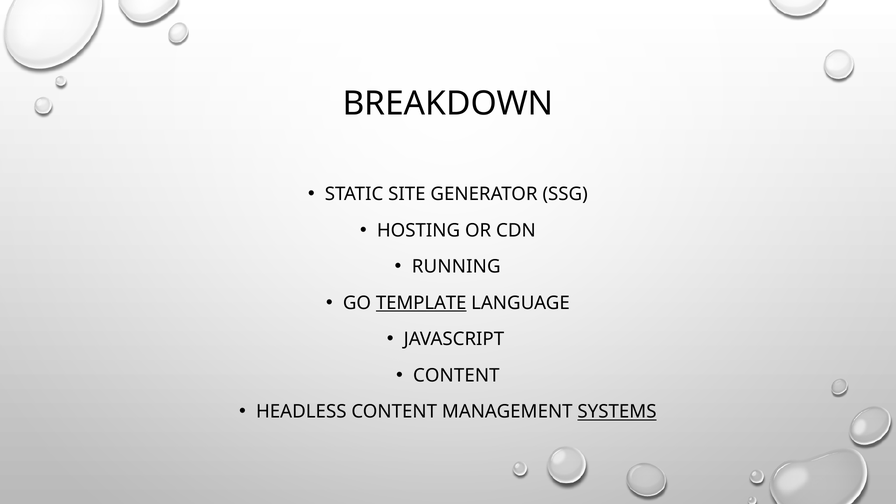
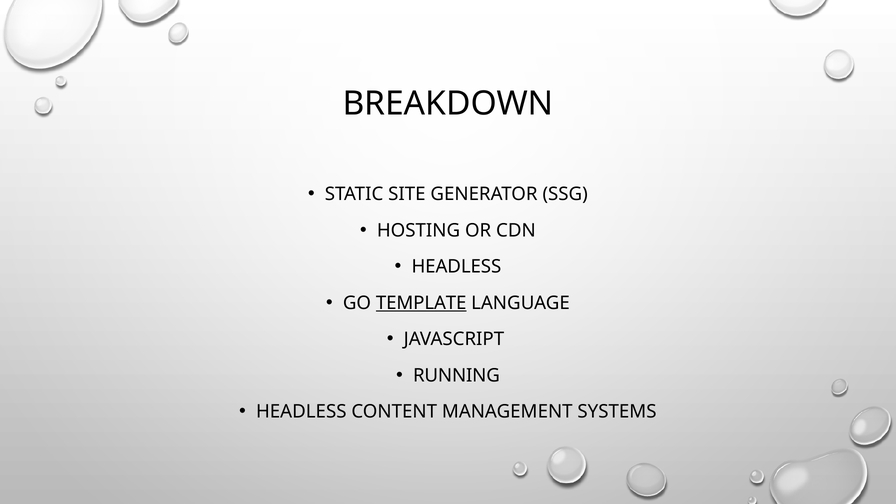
RUNNING: RUNNING -> HEADLESS (456, 267)
CONTENT: CONTENT -> RUNNING (456, 376)
SYSTEMS underline: present -> none (617, 412)
